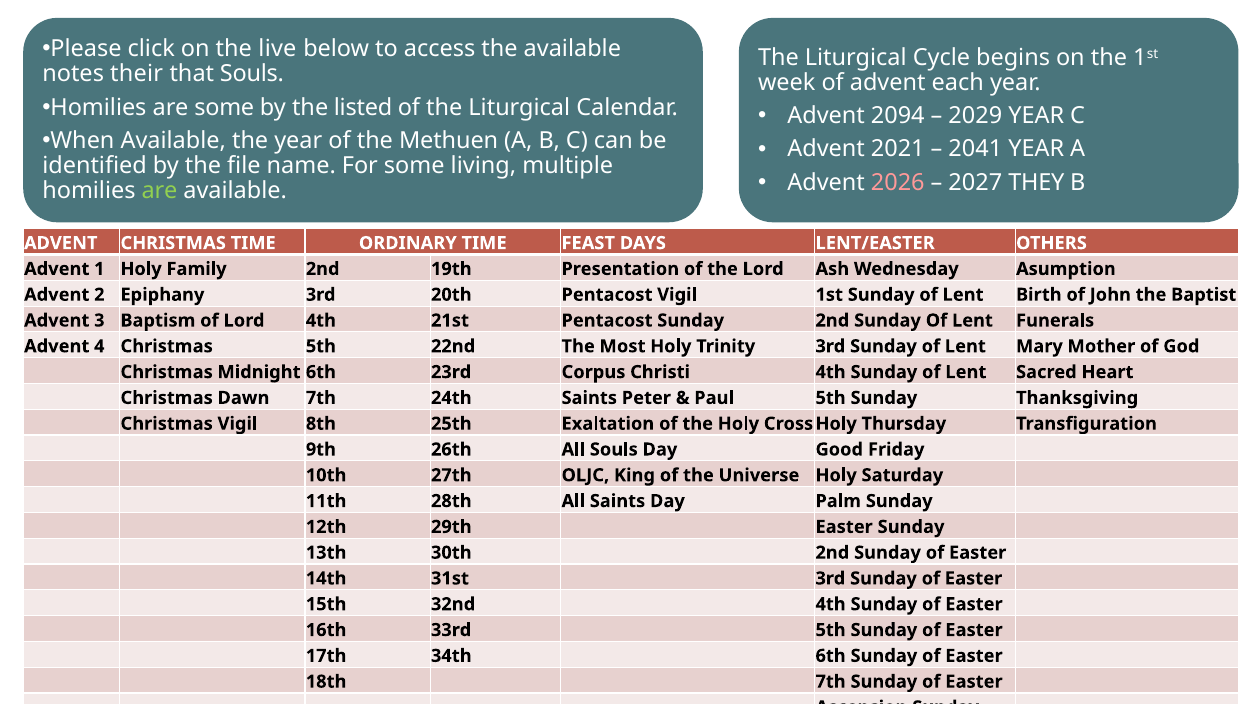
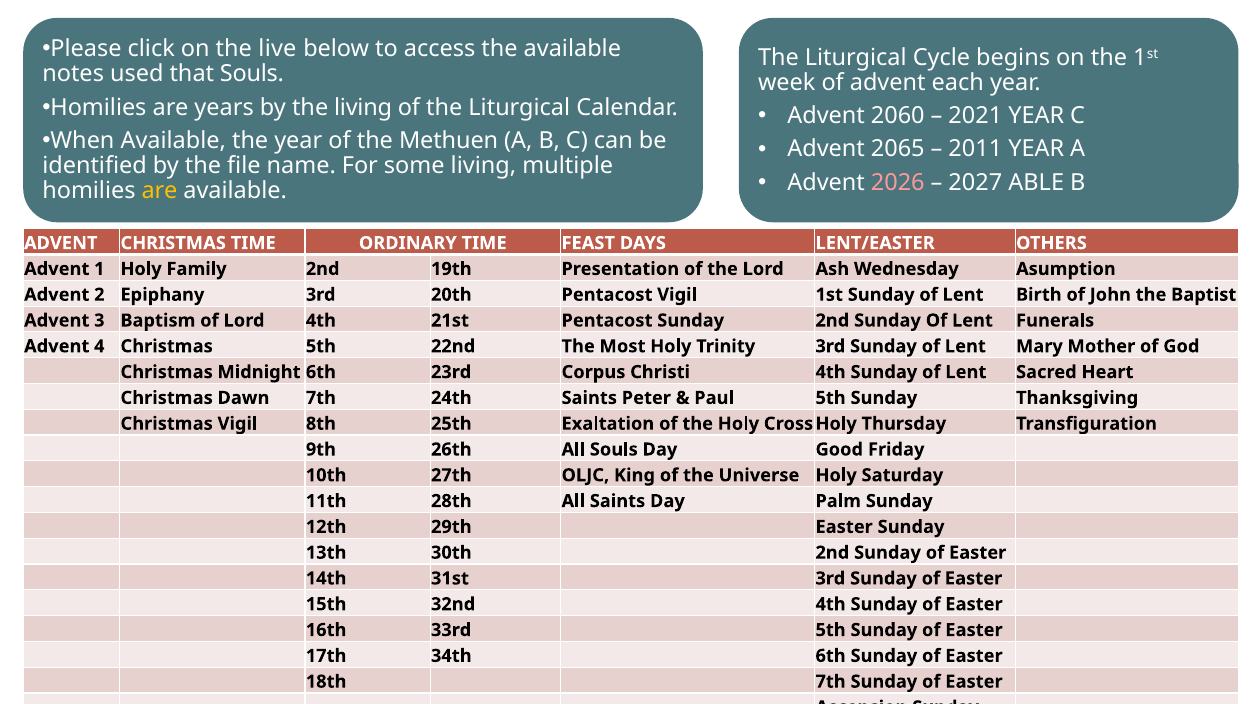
their: their -> used (137, 74)
are some: some -> years (224, 107)
the listed: listed -> living (363, 107)
2094: 2094 -> 2060 (898, 116)
2029: 2029 -> 2021 (975, 116)
2021: 2021 -> 2065 (898, 149)
2041: 2041 -> 2011 (975, 149)
THEY: THEY -> ABLE (1036, 182)
are colour: light green -> yellow (160, 191)
